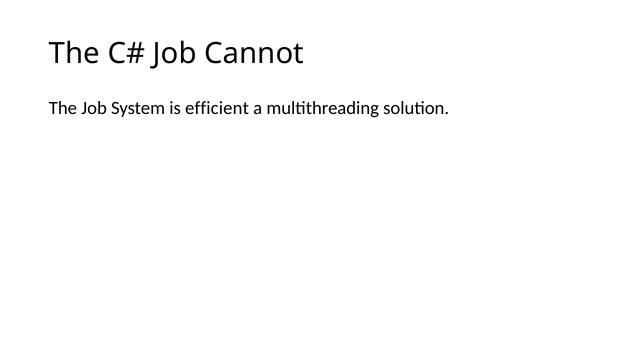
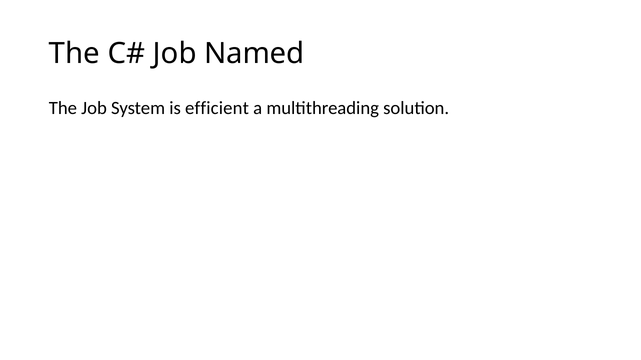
Cannot: Cannot -> Named (254, 54)
